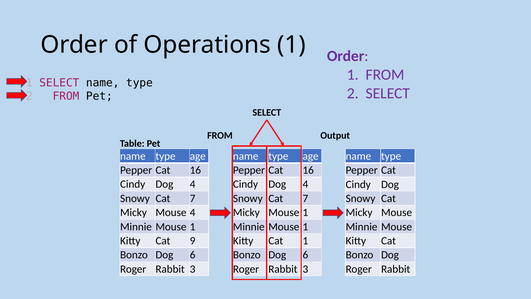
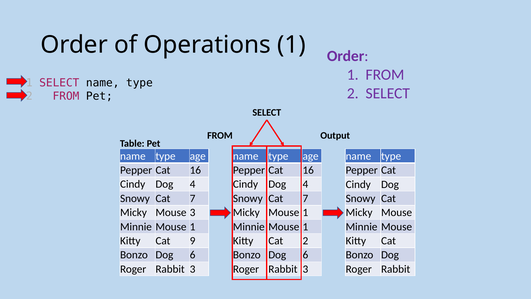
Mouse 4: 4 -> 3 (193, 212)
Cat 1: 1 -> 2 (305, 241)
